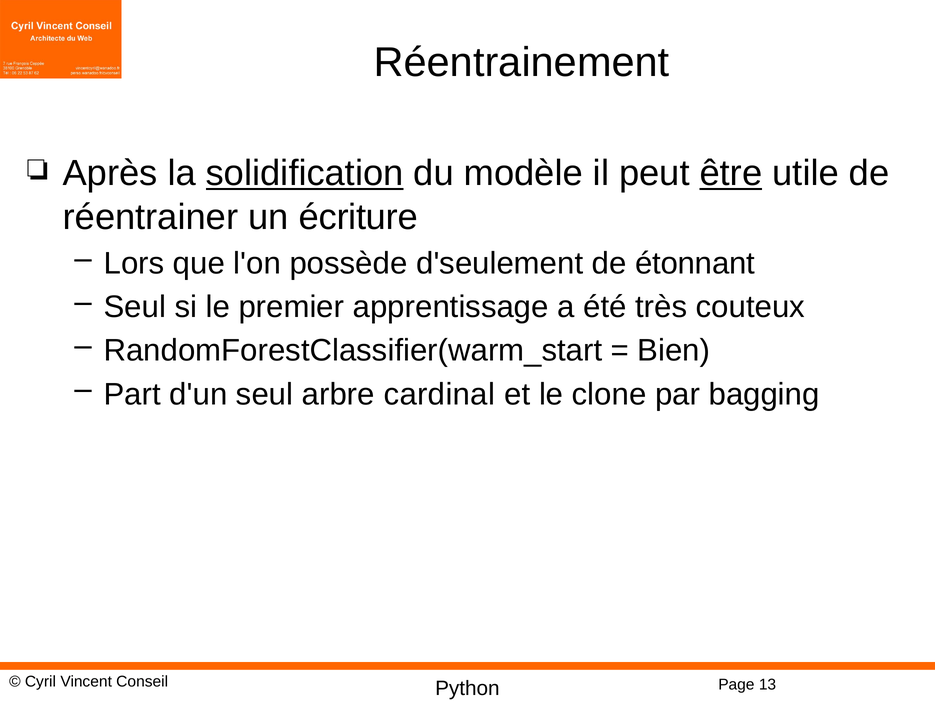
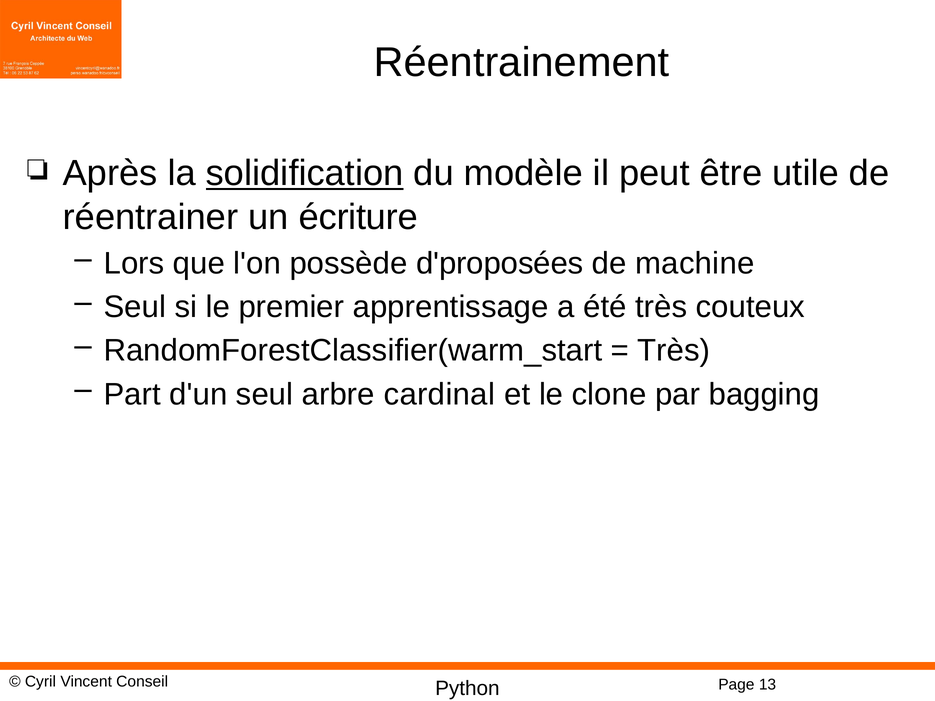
être underline: present -> none (731, 173)
d'seulement: d'seulement -> d'proposées (500, 264)
étonnant: étonnant -> machine (695, 264)
Bien: Bien -> Très (674, 351)
